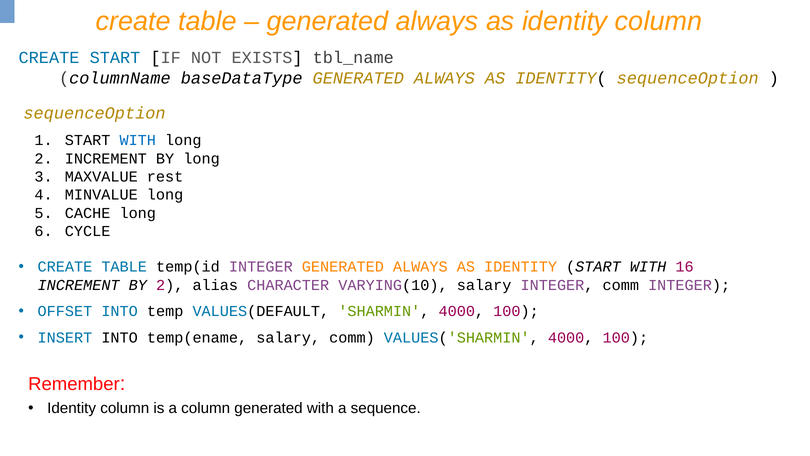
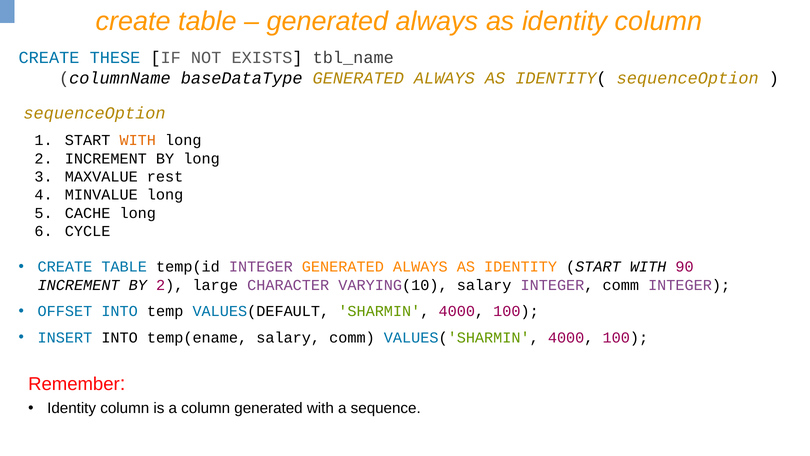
CREATE START: START -> THESE (115, 58)
WITH colour: blue -> orange (138, 140)
16: 16 -> 90 (685, 267)
alias: alias -> large (215, 285)
